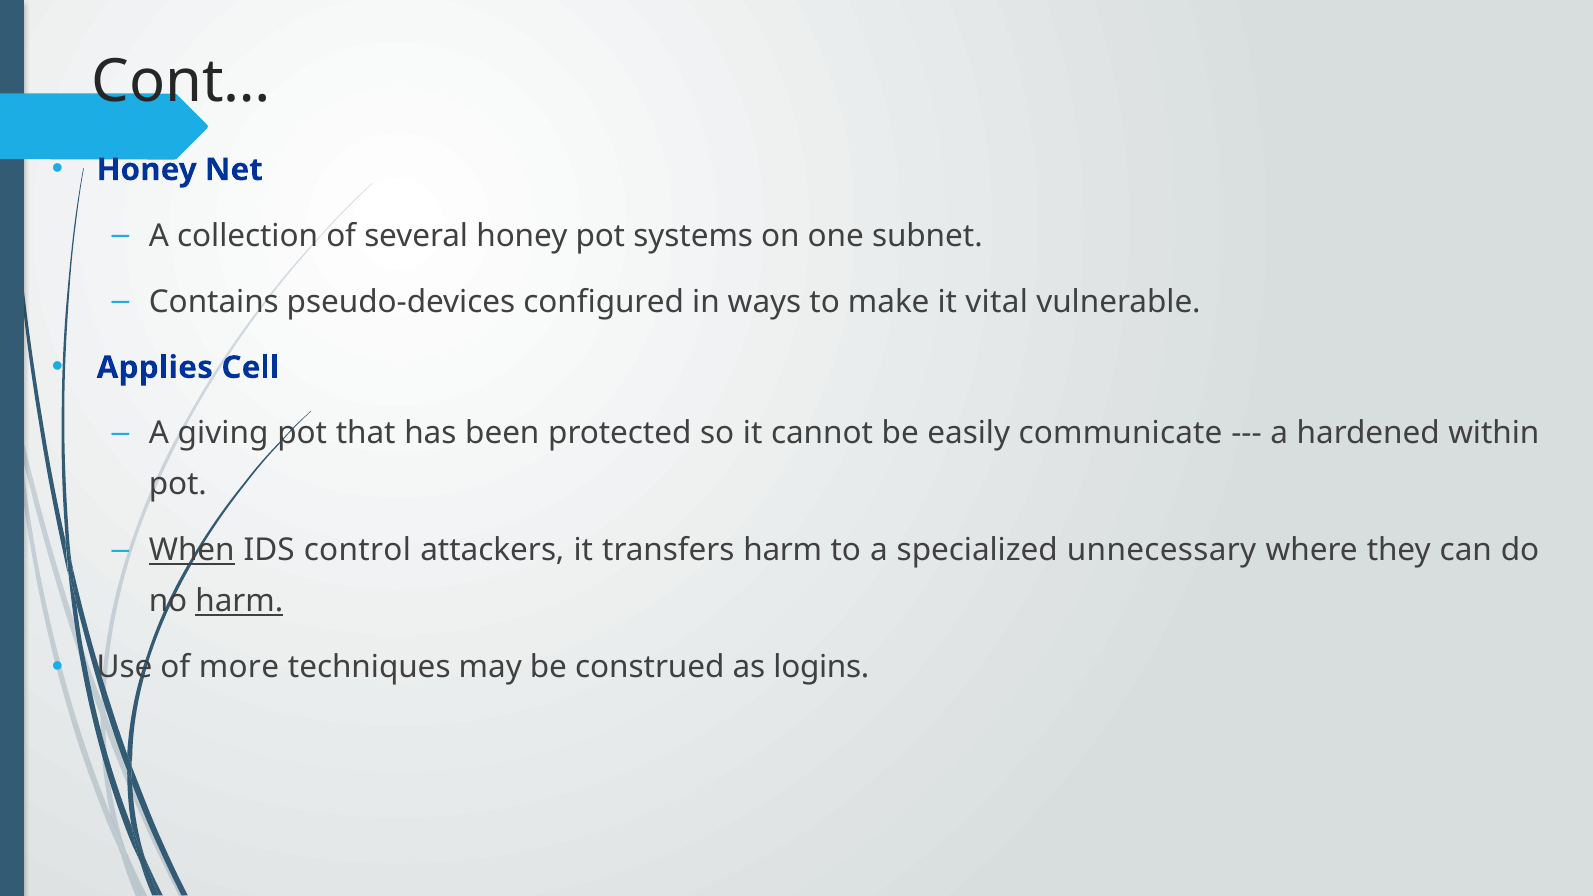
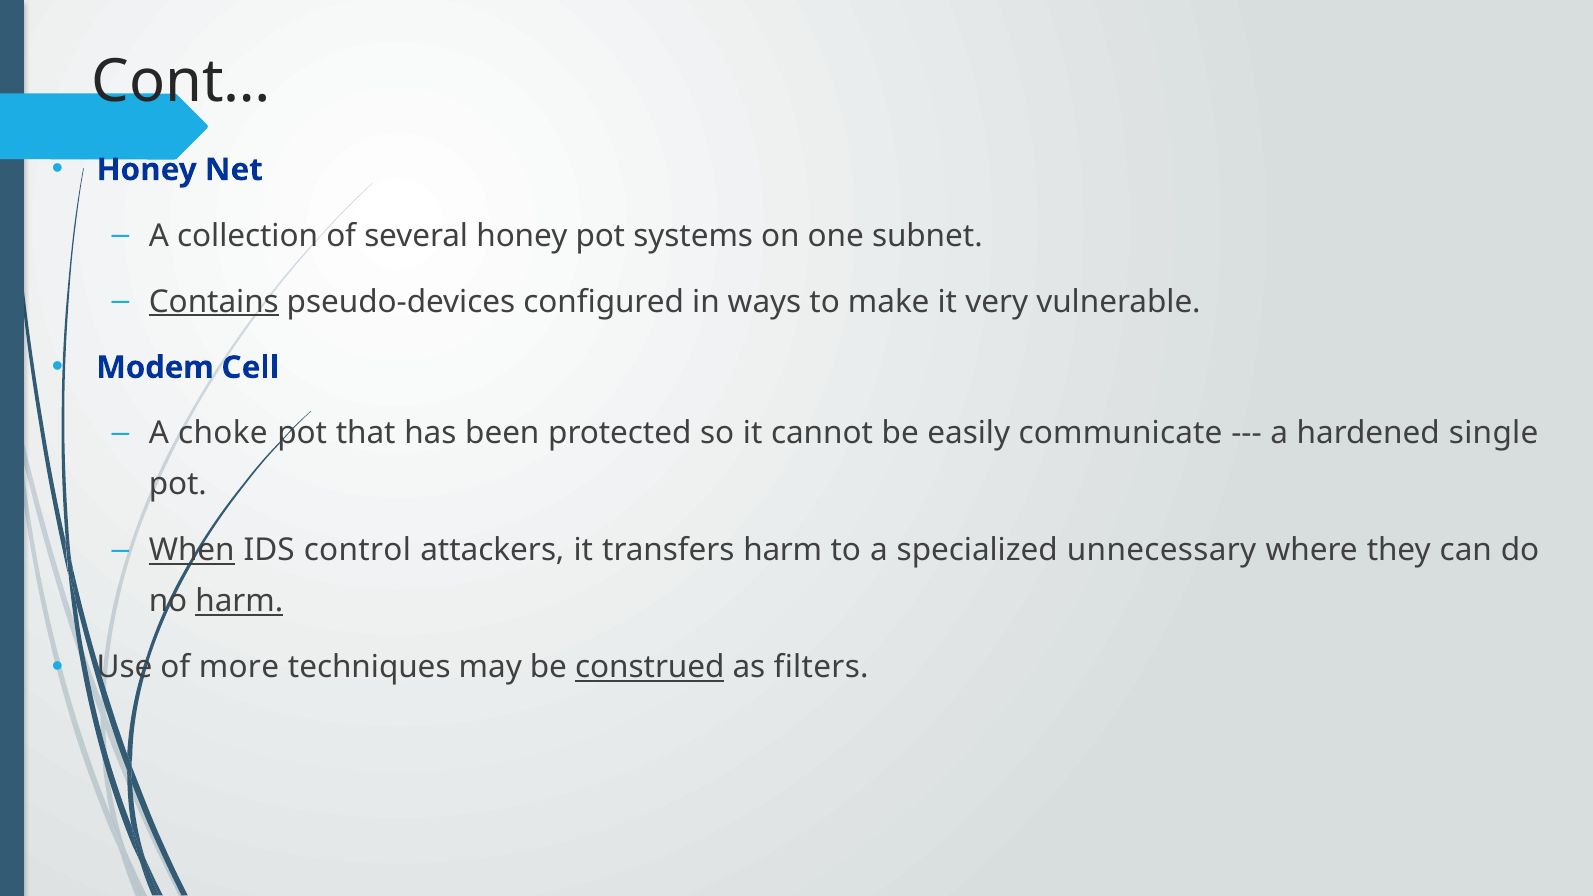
Contains underline: none -> present (214, 302)
vital: vital -> very (997, 302)
Applies: Applies -> Modem (155, 368)
giving: giving -> choke (223, 434)
within: within -> single (1494, 434)
construed underline: none -> present (650, 667)
logins: logins -> filters (821, 667)
